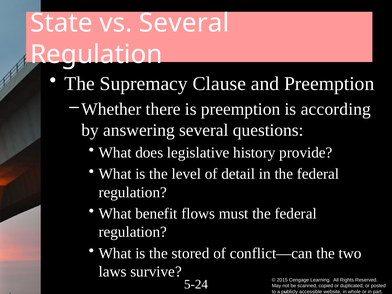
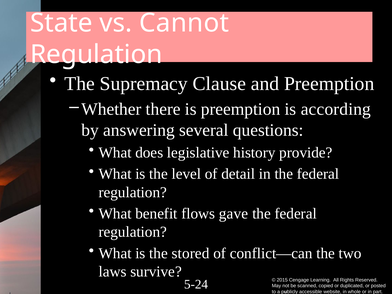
vs Several: Several -> Cannot (184, 23)
must: must -> gave (234, 214)
